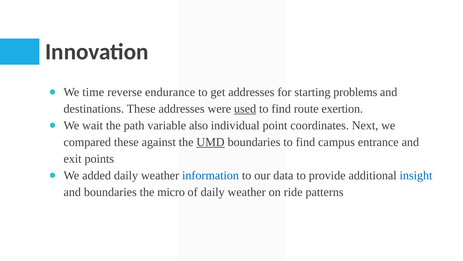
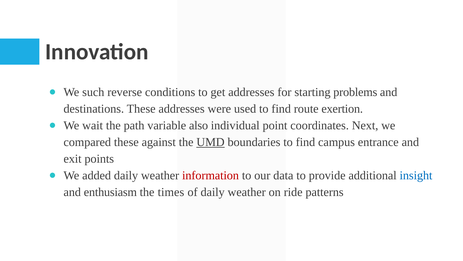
time: time -> such (93, 92)
endurance: endurance -> conditions (170, 92)
used underline: present -> none (245, 109)
information colour: blue -> red (211, 175)
and boundaries: boundaries -> enthusiasm (110, 192)
micro: micro -> times (171, 192)
